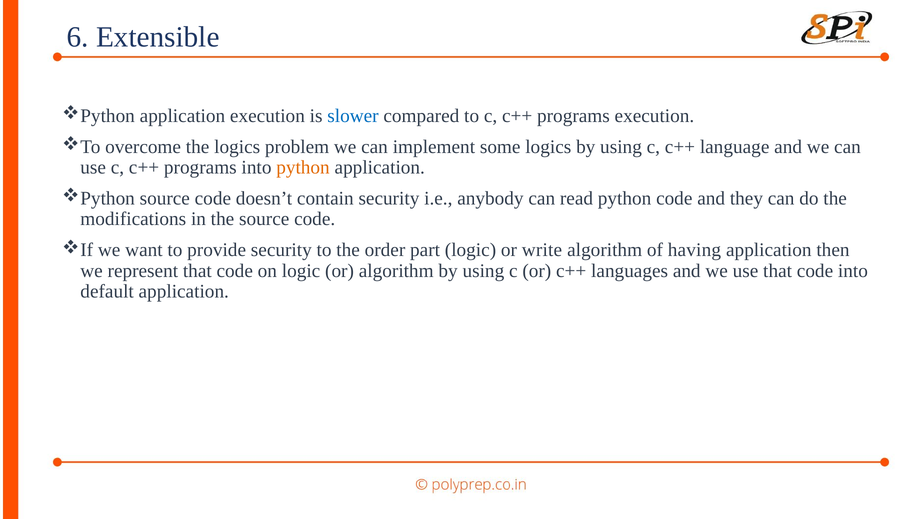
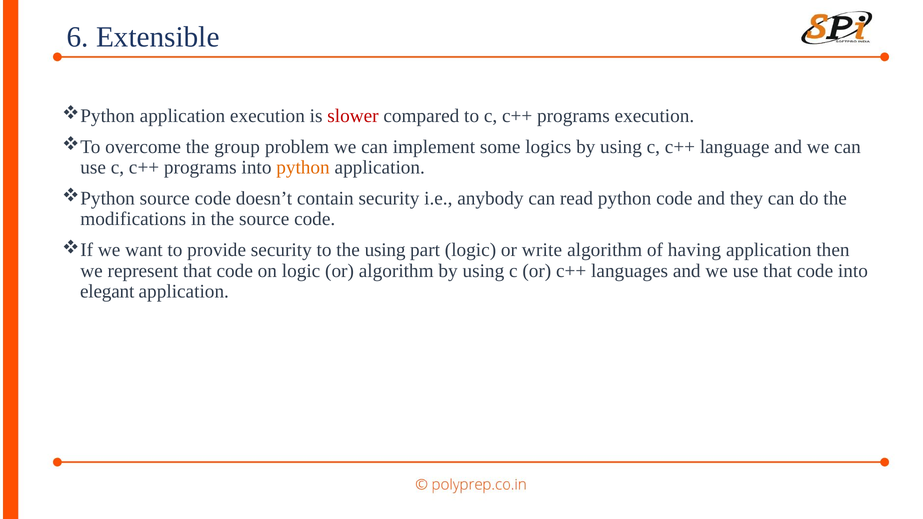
slower colour: blue -> red (353, 116)
the logics: logics -> group (237, 147)
the order: order -> using (385, 250)
default: default -> elegant (107, 292)
